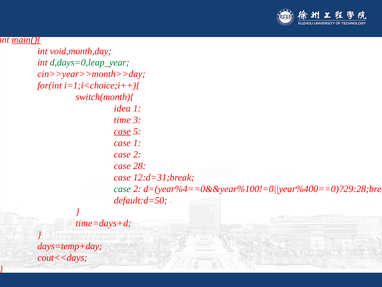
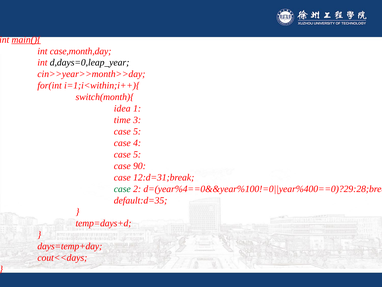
void,month,day: void,month,day -> case,month,day (81, 51)
d,days=0,leap_year colour: green -> black (90, 62)
i=1;i<choice;i++){: i=1;i<choice;i++){ -> i=1;i<within;i++){ (102, 85)
case underline: present -> none (122, 131)
case 1: 1 -> 4 (137, 143)
2: 2 -> 5 (137, 154)
28: 28 -> 90 (140, 166)
default:d=50: default:d=50 -> default:d=35 (141, 200)
time=days+d: time=days+d -> temp=days+d (104, 223)
